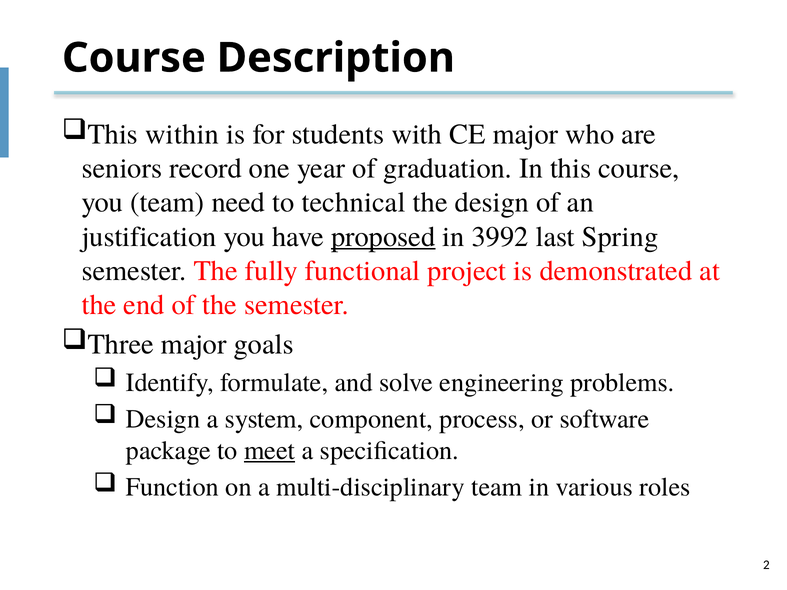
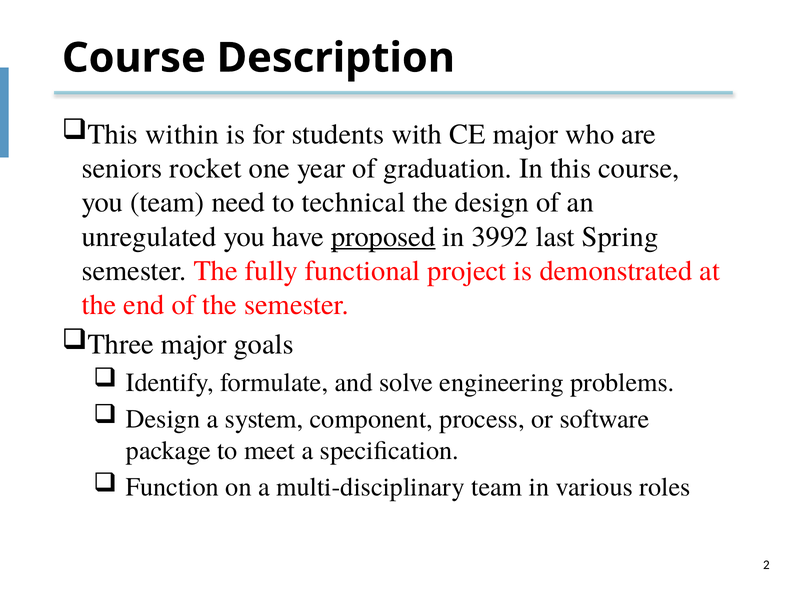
record: record -> rocket (206, 169)
justification: justification -> unregulated (149, 237)
meet underline: present -> none (270, 451)
